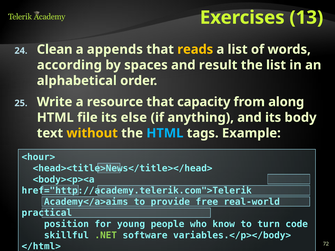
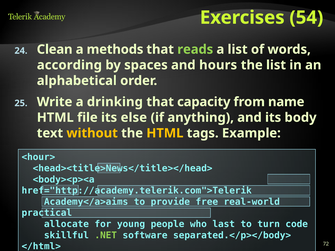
13: 13 -> 54 (306, 18)
appends: appends -> methods (115, 49)
reads colour: yellow -> light green (195, 49)
result: result -> hours (218, 65)
resource: resource -> drinking (115, 102)
along: along -> name (286, 102)
HTML colour: light blue -> yellow (165, 133)
position: position -> allocate (66, 224)
know: know -> last (224, 224)
variables.</p></body>: variables.</p></body> -> separated.</p></body> (232, 235)
